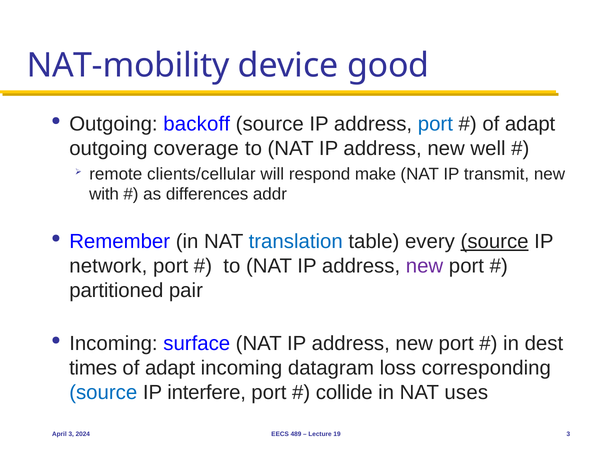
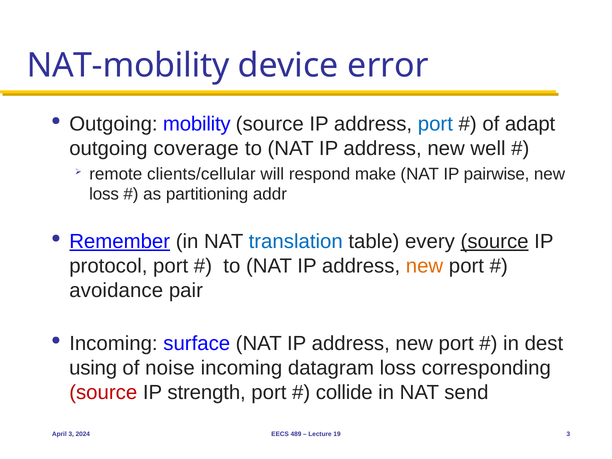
good: good -> error (388, 66)
backoff: backoff -> mobility (197, 124)
transmit: transmit -> pairwise (497, 174)
with: with -> loss (104, 194)
differences: differences -> partitioning (207, 194)
Remember underline: none -> present (120, 242)
network: network -> protocol (108, 266)
new colour: purple -> orange (425, 266)
partitioned: partitioned -> avoidance (116, 290)
times: times -> using (93, 368)
adapt: adapt -> noise (170, 368)
source colour: blue -> red (103, 392)
interfere: interfere -> strength (207, 392)
uses: uses -> send (466, 392)
